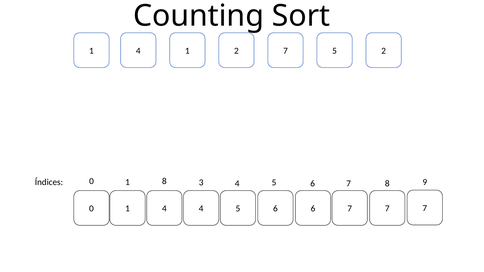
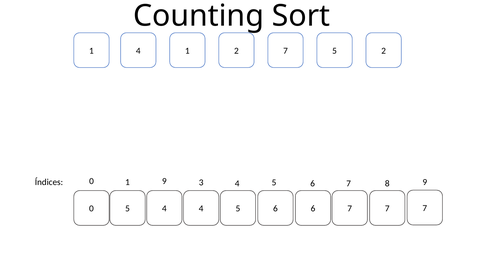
1 8: 8 -> 9 (164, 181)
1: 1 -> 5 (128, 209)
